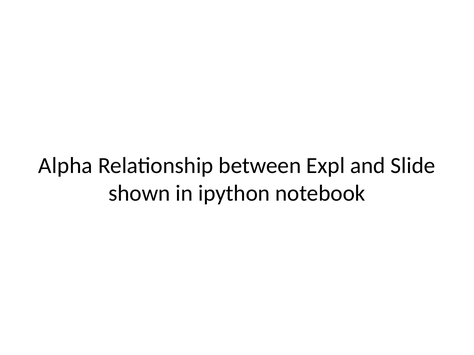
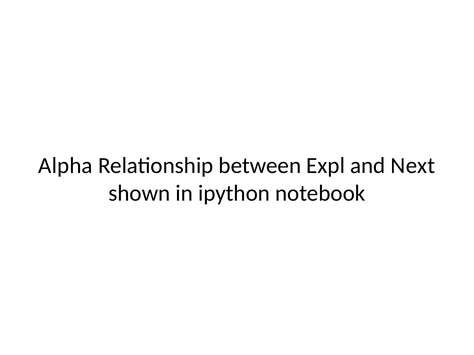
Slide: Slide -> Next (413, 166)
